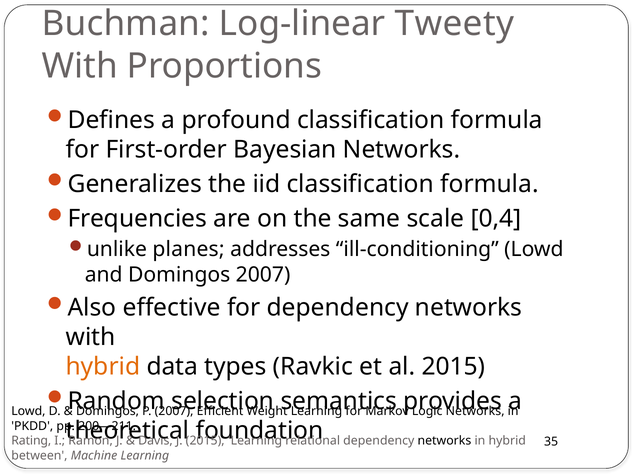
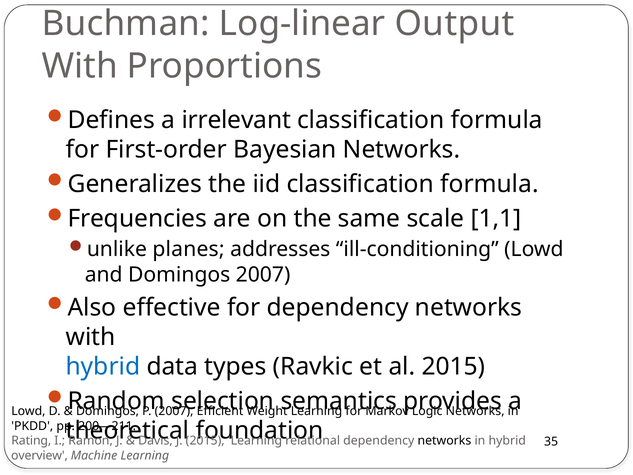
Tweety: Tweety -> Output (454, 24)
profound: profound -> irrelevant (236, 120)
0,4: 0,4 -> 1,1 (496, 219)
hybrid colour: orange -> blue (103, 366)
between: between -> overview (39, 455)
